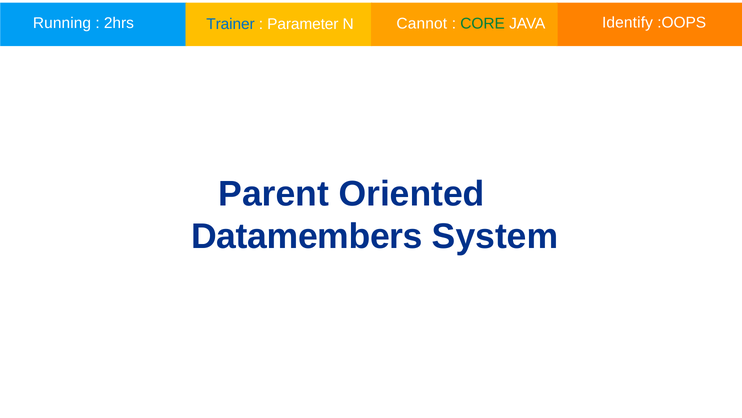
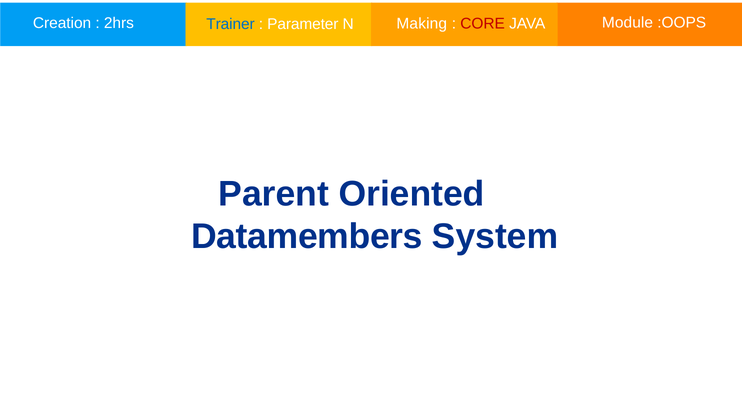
Running: Running -> Creation (62, 23)
Identify: Identify -> Module (628, 23)
Cannot: Cannot -> Making (422, 24)
CORE colour: green -> red (483, 24)
